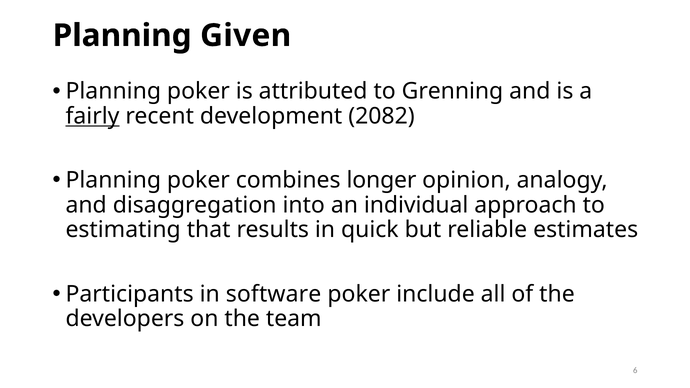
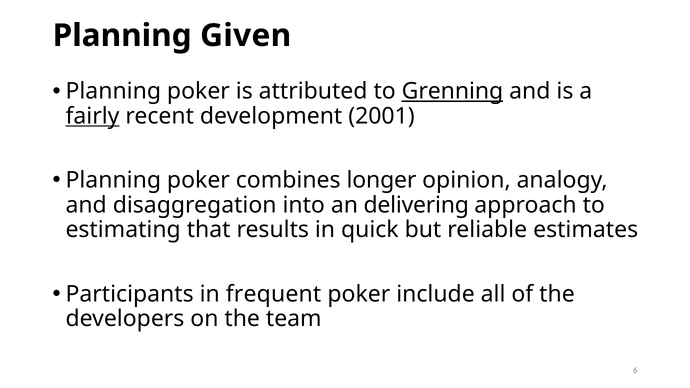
Grenning underline: none -> present (452, 91)
2082: 2082 -> 2001 (381, 116)
individual: individual -> delivering (416, 205)
software: software -> frequent (274, 294)
